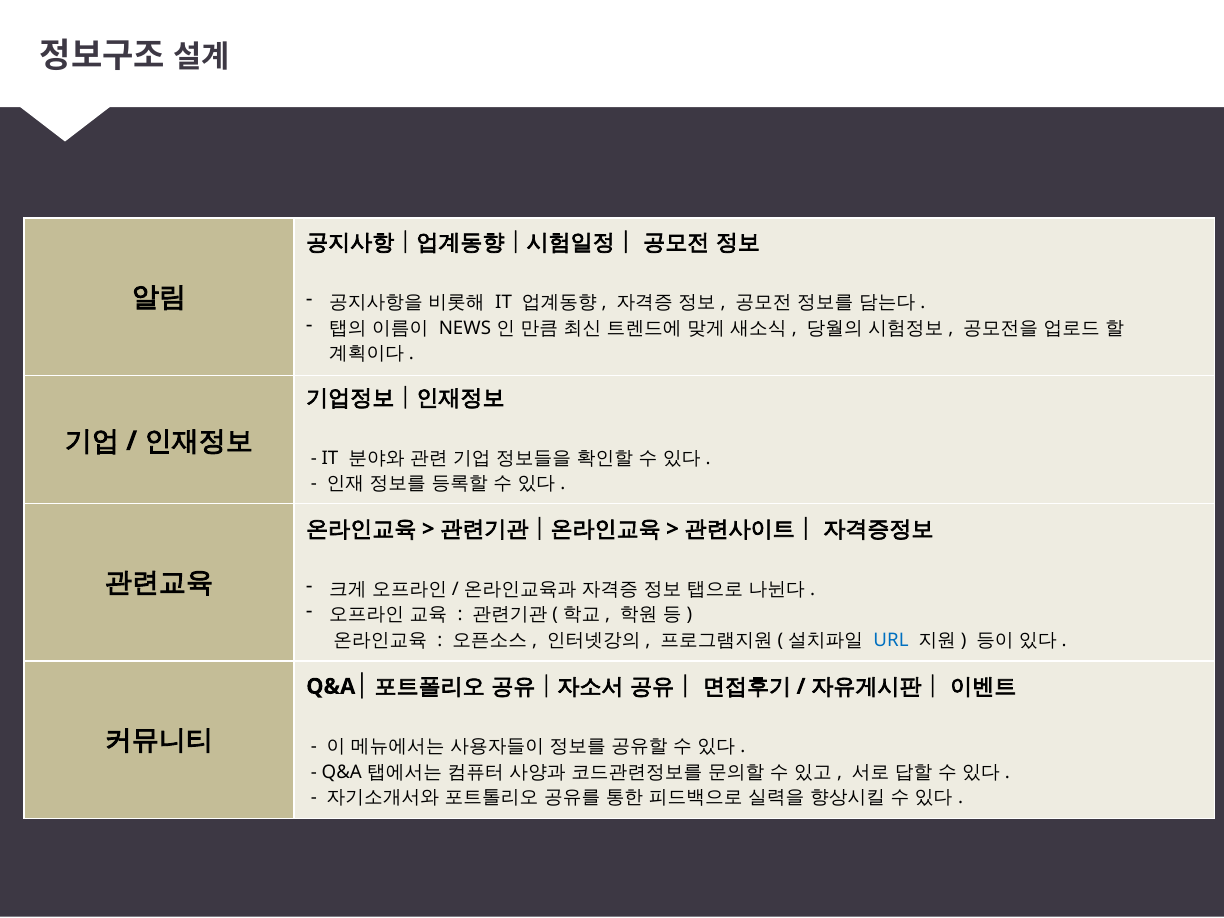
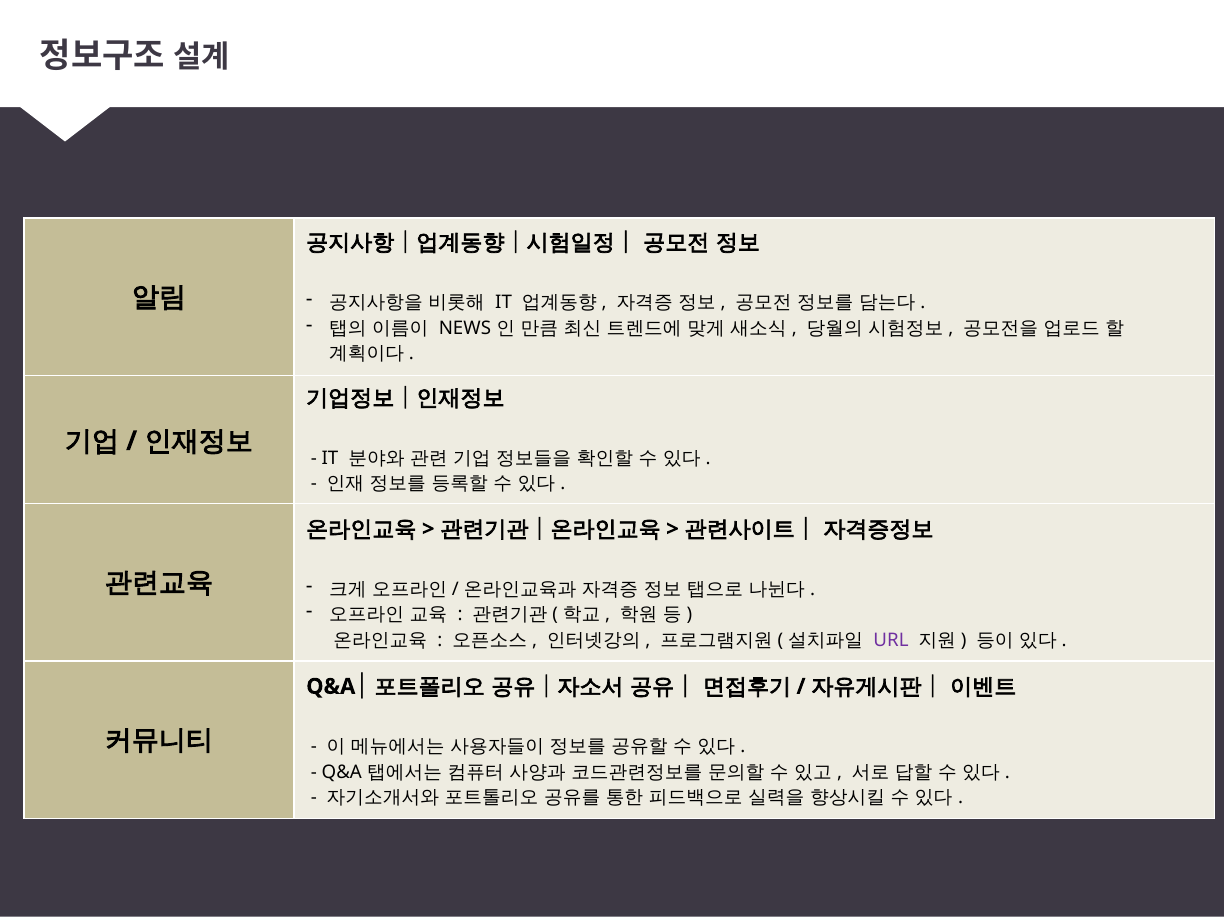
URL colour: blue -> purple (891, 640)
